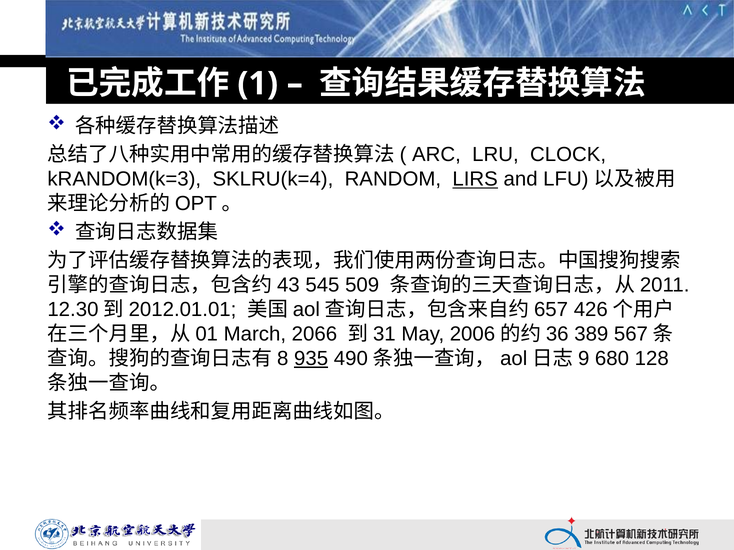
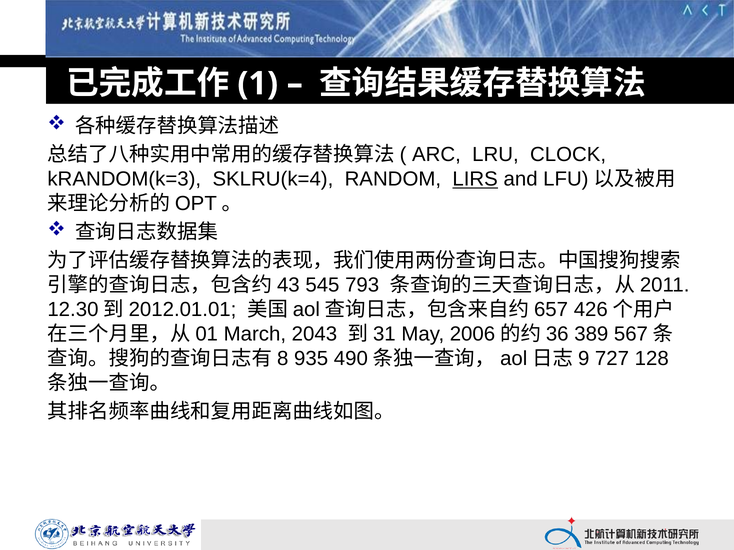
509: 509 -> 793 (362, 285)
2066: 2066 -> 2043 (314, 334)
935 underline: present -> none (311, 359)
680: 680 -> 727 (612, 359)
